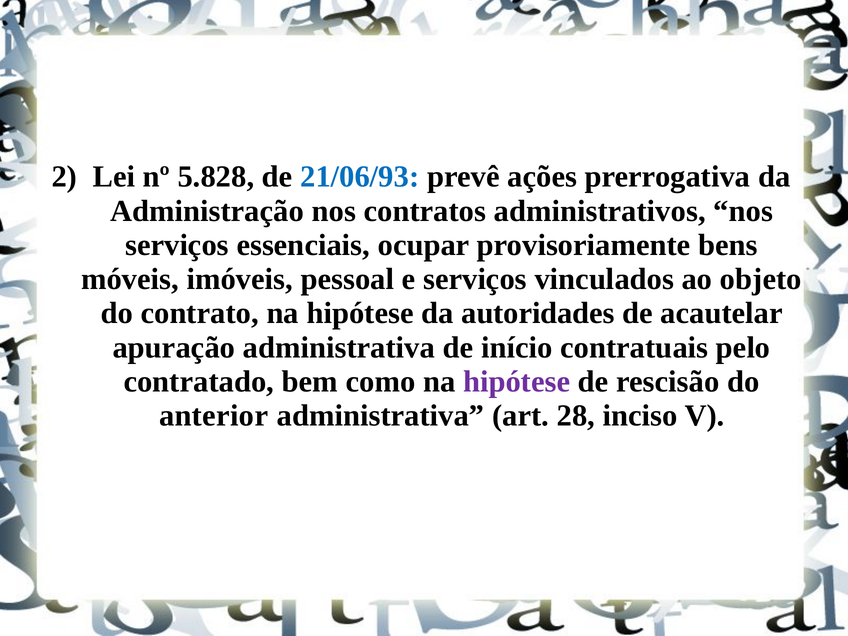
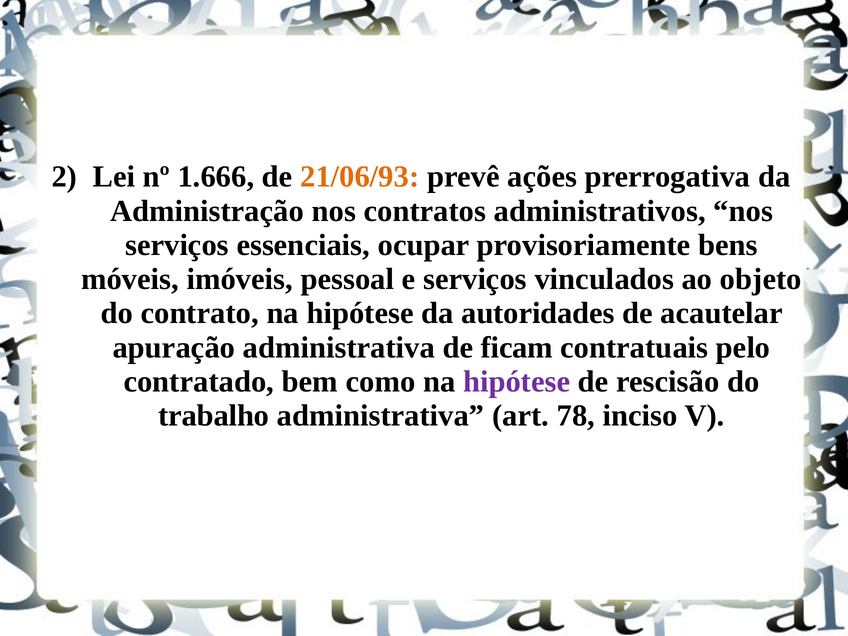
5.828: 5.828 -> 1.666 (216, 177)
21/06/93 colour: blue -> orange (360, 177)
início: início -> ficam (517, 348)
anterior: anterior -> trabalho (214, 416)
28: 28 -> 78 (576, 416)
